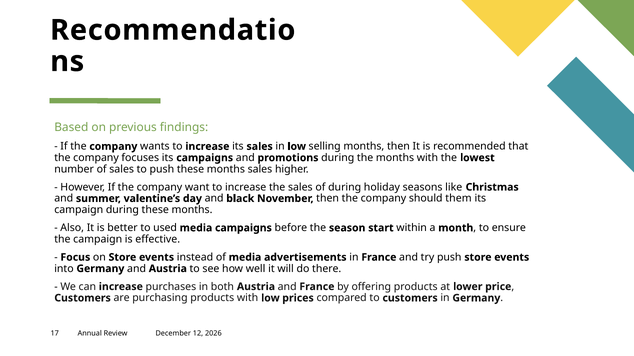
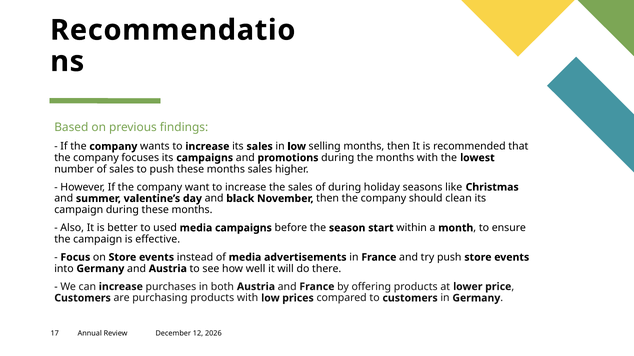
them: them -> clean (459, 199)
